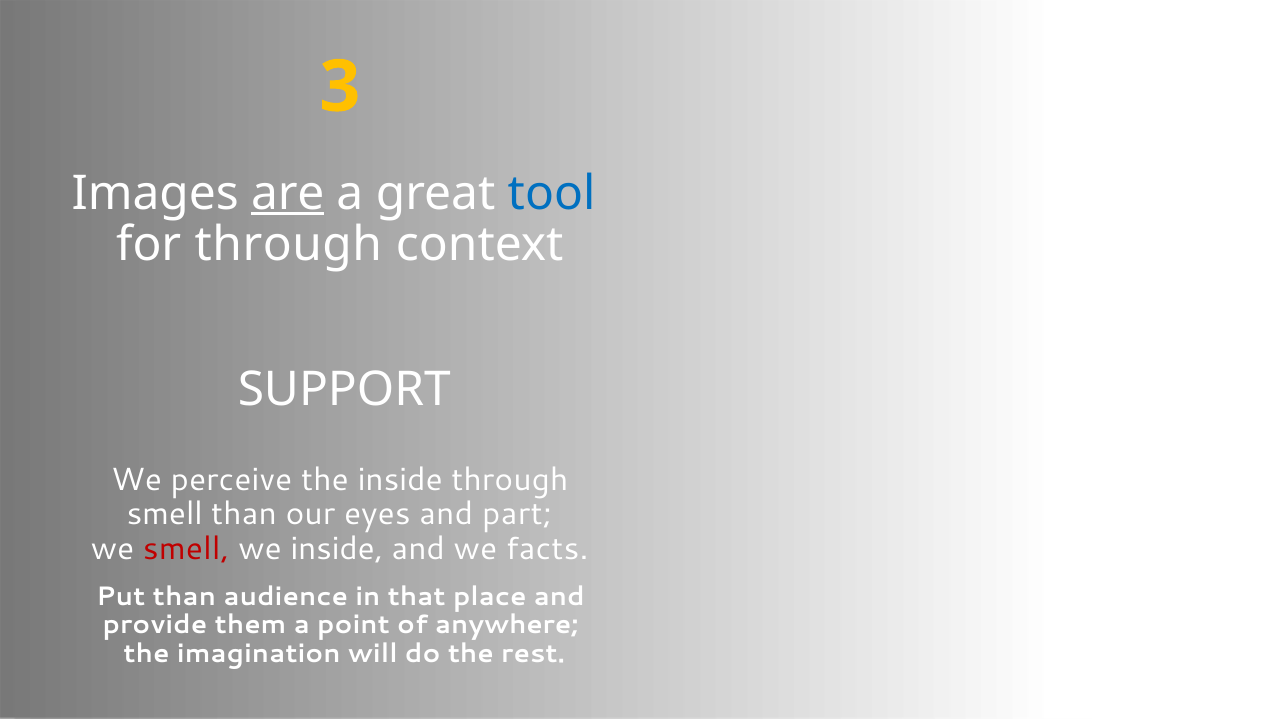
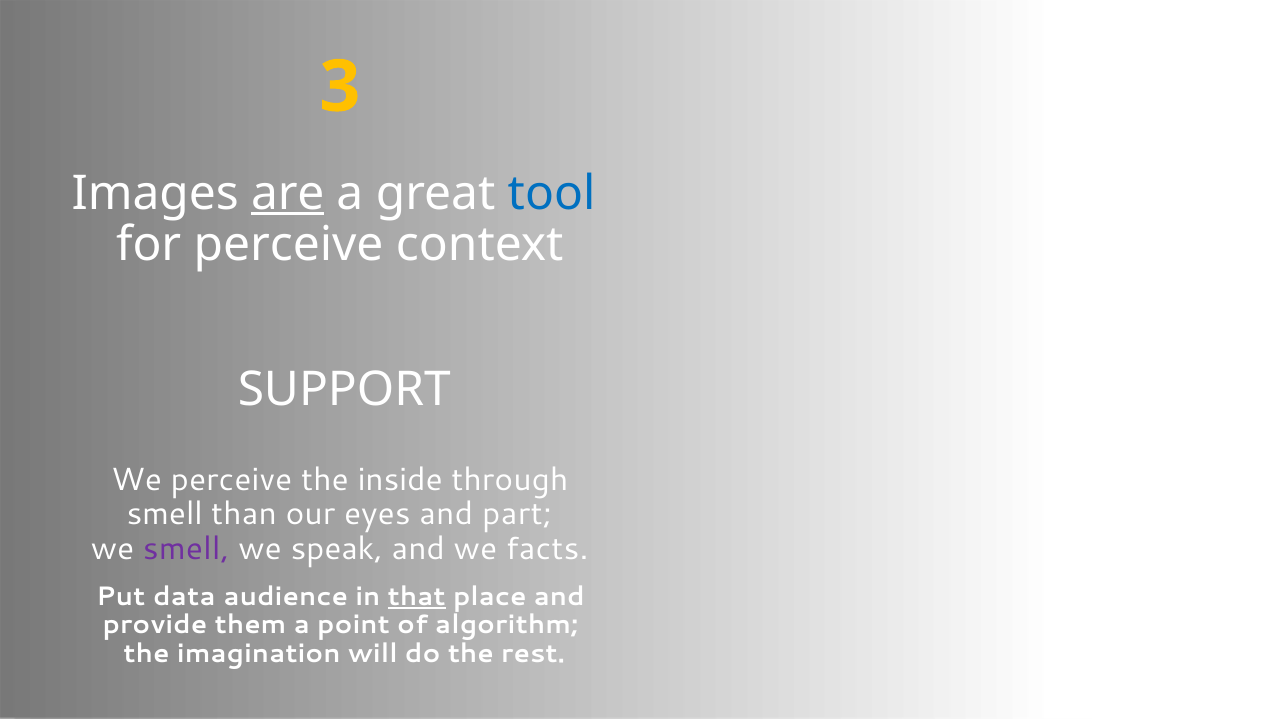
for through: through -> perceive (289, 245)
smell colour: red -> purple (186, 549)
we inside: inside -> speak (337, 549)
Put than: than -> data (184, 596)
that underline: none -> present (417, 596)
anywhere: anywhere -> algorithm (507, 625)
